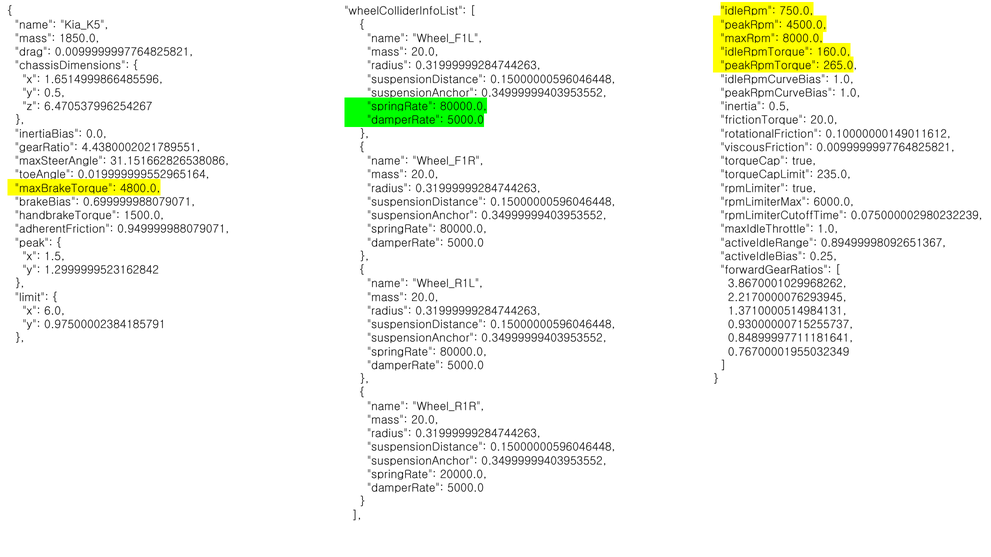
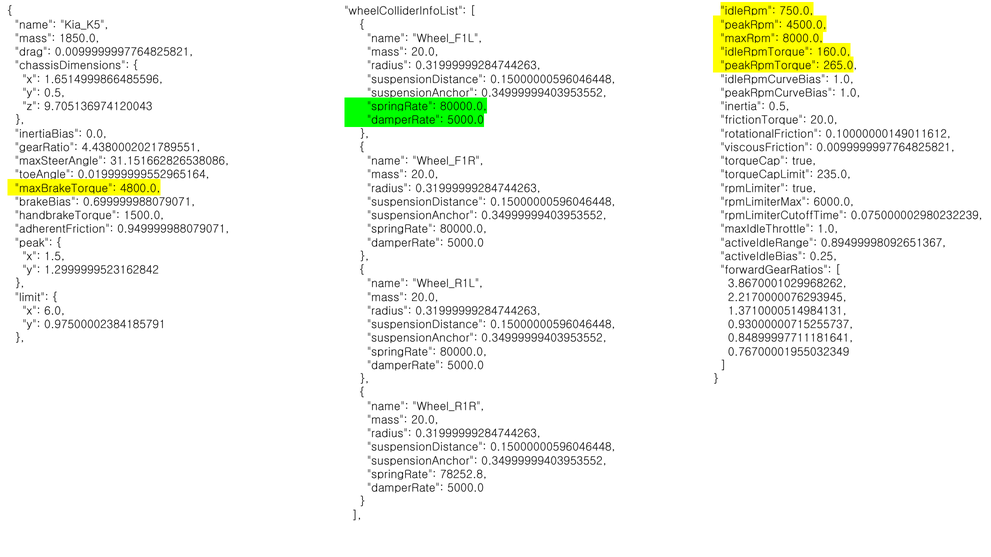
6.470537996254267: 6.470537996254267 -> 9.705136974120043 (98, 107)
20000.0: 20000.0 -> 78252.8 (463, 475)
